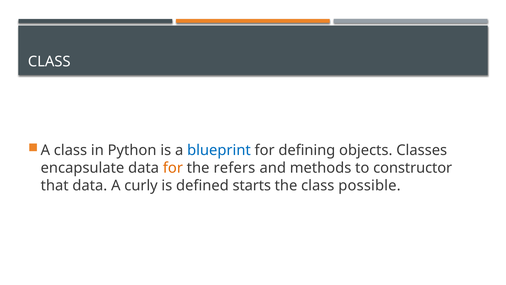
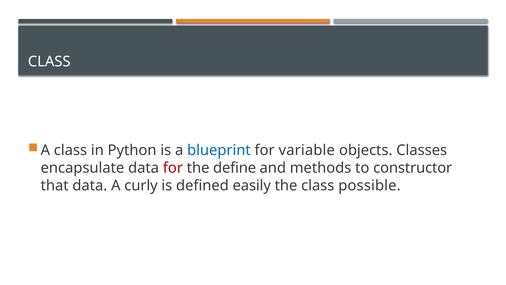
defining: defining -> variable (307, 150)
for colour: orange -> red (173, 168)
refers: refers -> define (235, 168)
starts: starts -> easily (252, 186)
